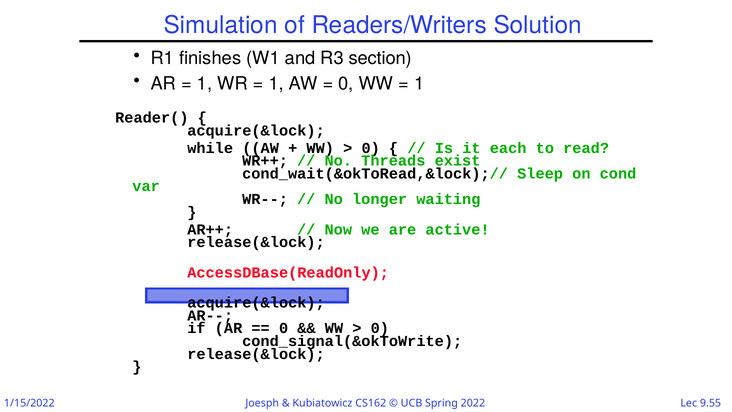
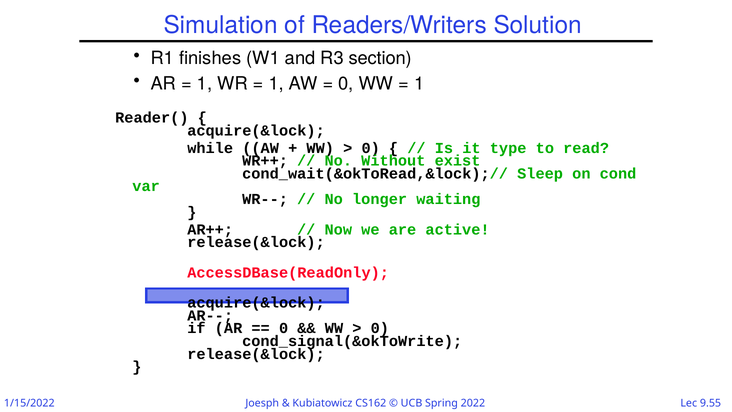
each: each -> type (508, 148)
Threads: Threads -> Without (393, 161)
